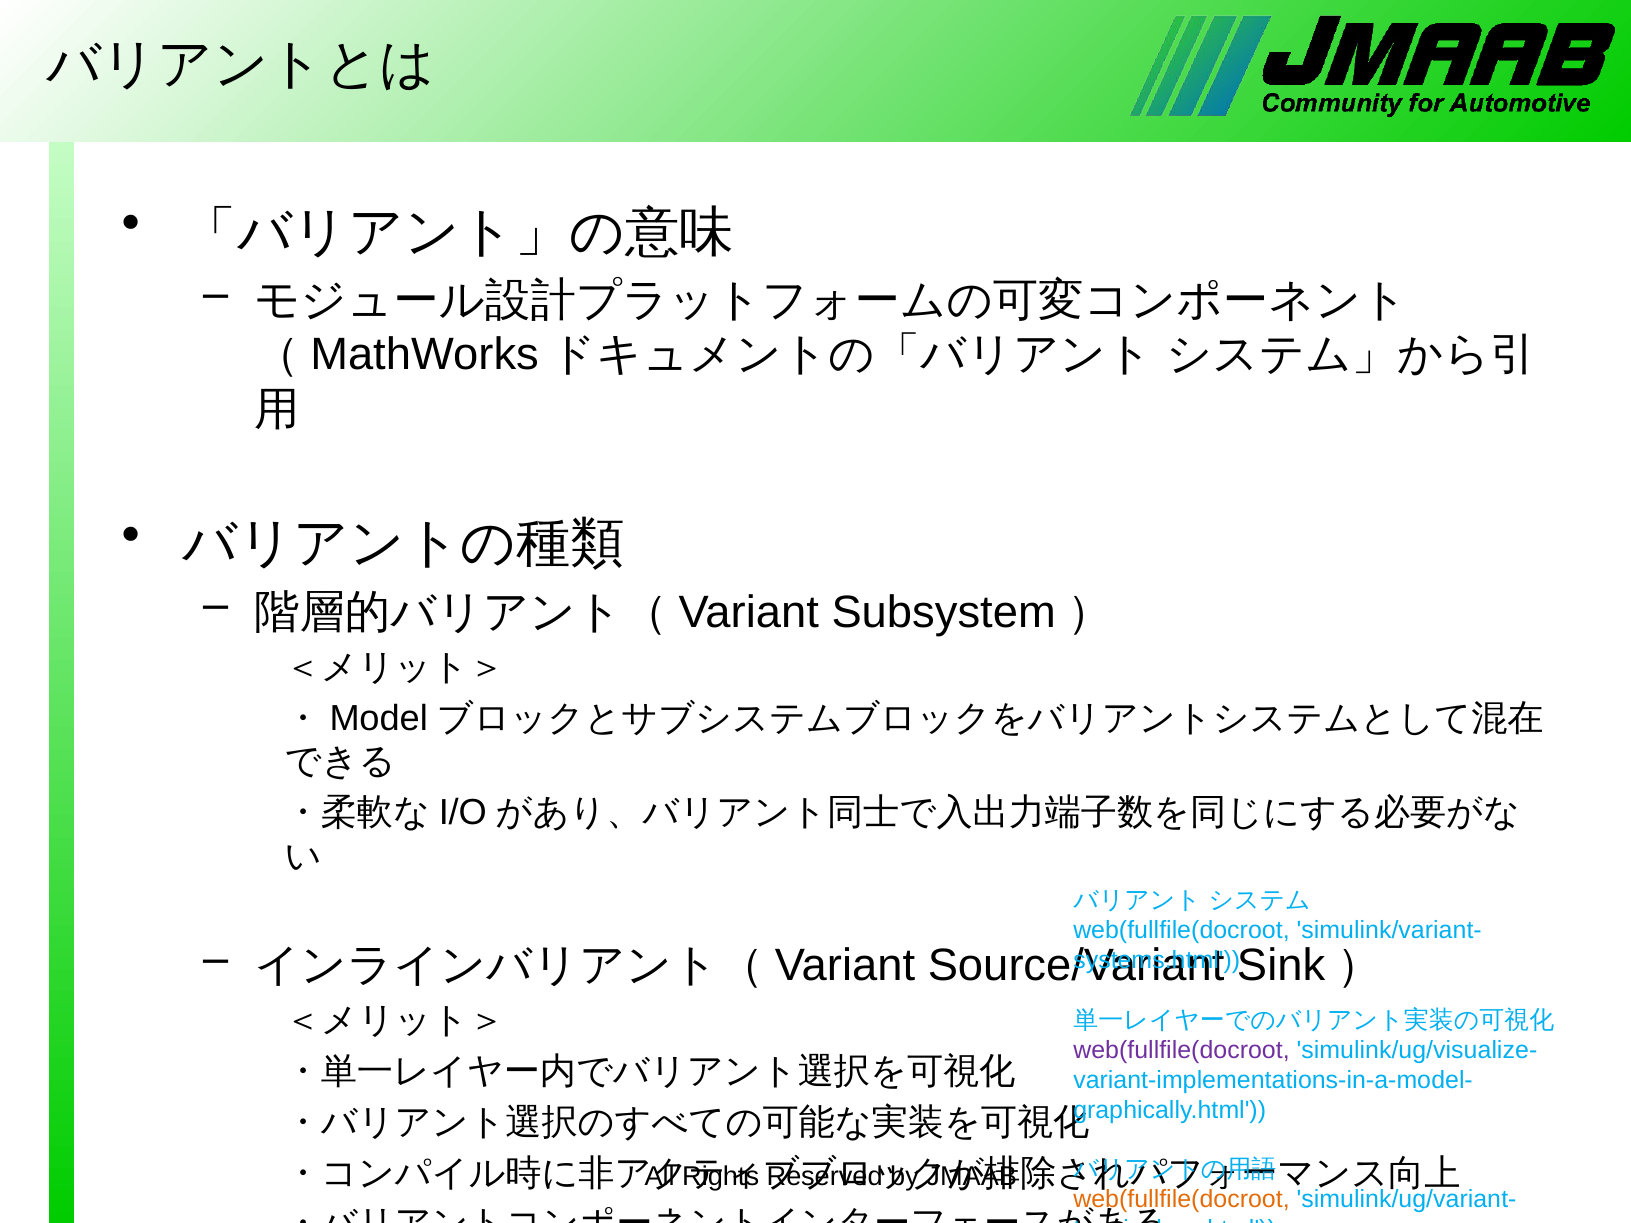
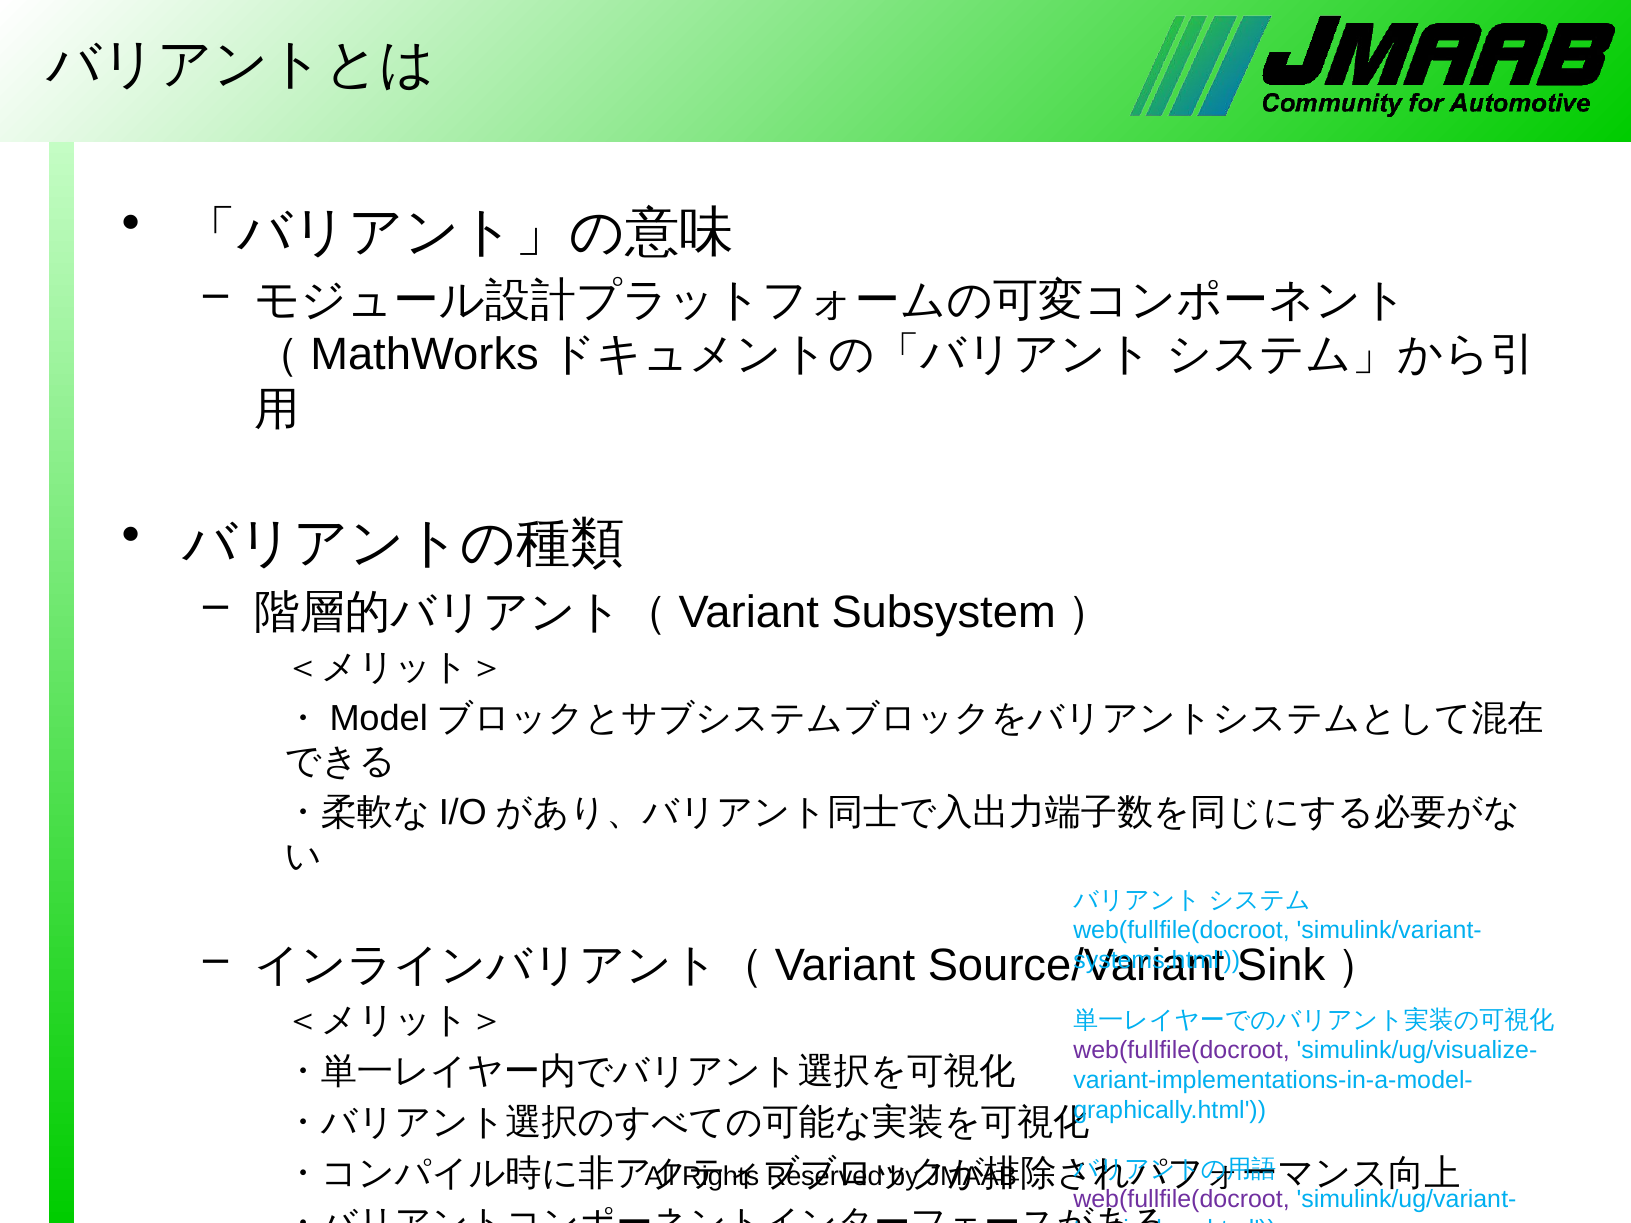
web(fullfile(docroot colour: orange -> purple (1182, 1200)
